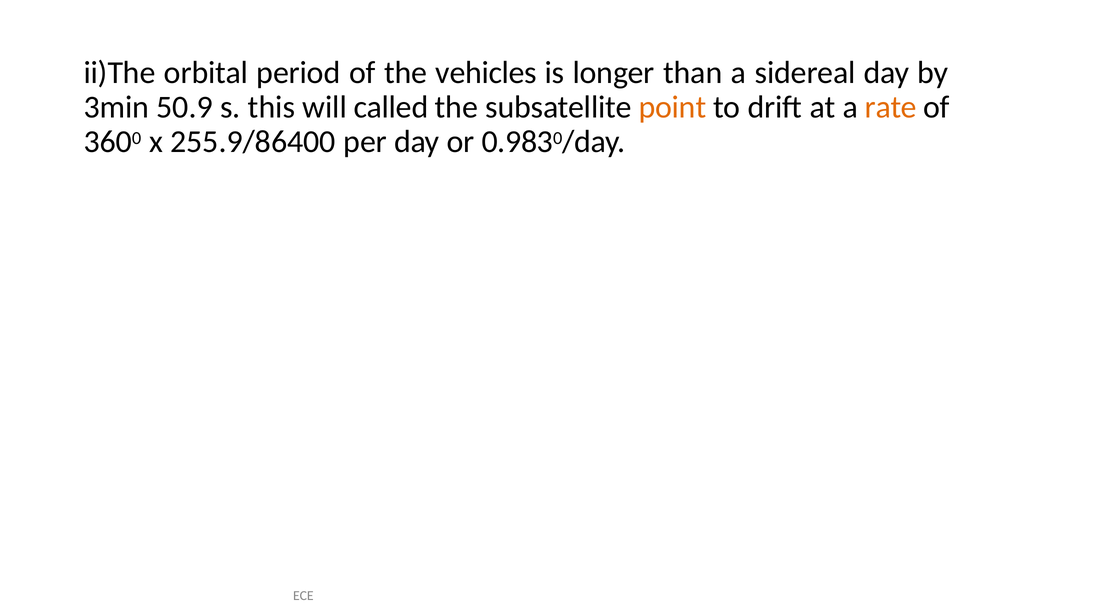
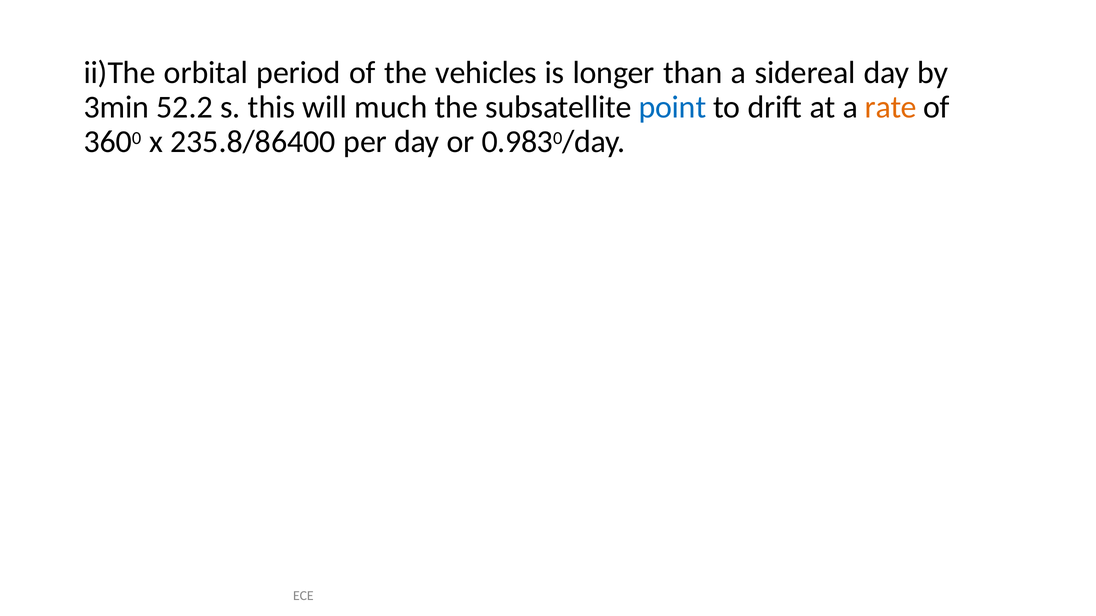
50.9: 50.9 -> 52.2 (185, 107)
called: called -> much (391, 107)
point colour: orange -> blue (672, 107)
255.9/86400: 255.9/86400 -> 235.8/86400 (253, 142)
